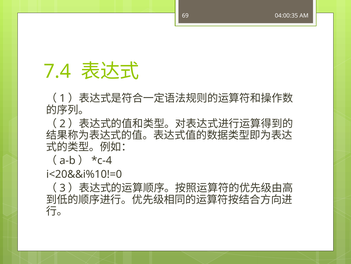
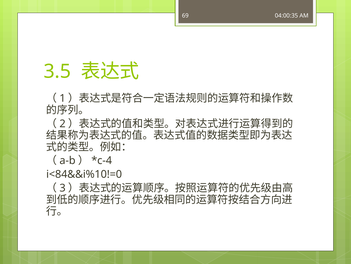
7.4: 7.4 -> 3.5 (57, 71)
i<20&&i%10!=0: i<20&&i%10!=0 -> i<84&&i%10!=0 (84, 174)
